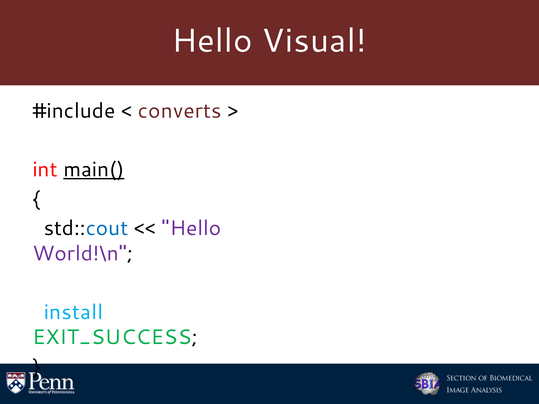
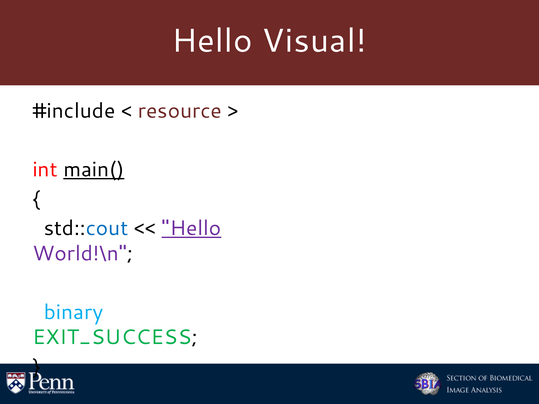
converts: converts -> resource (180, 111)
Hello underline: none -> present (191, 229)
install: install -> binary (74, 312)
